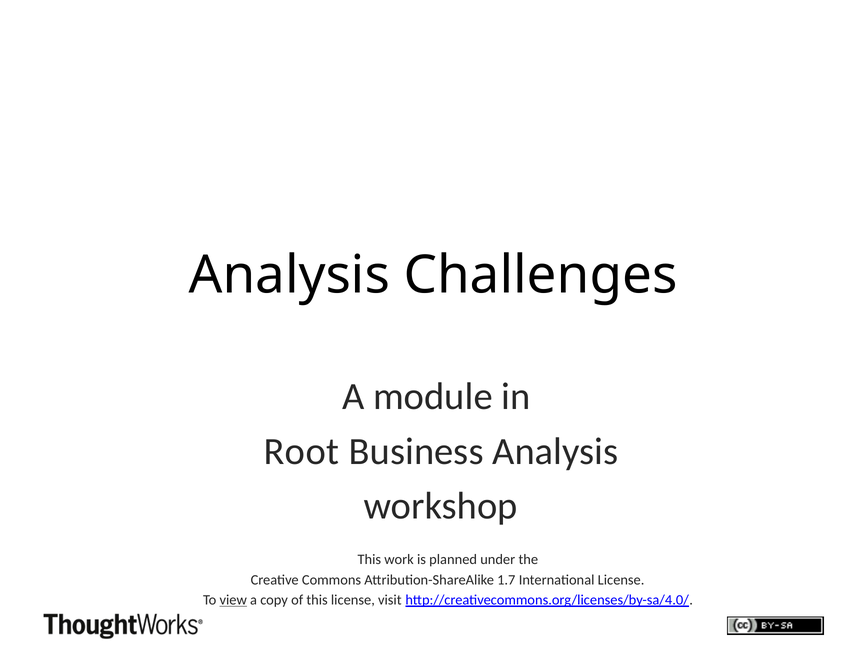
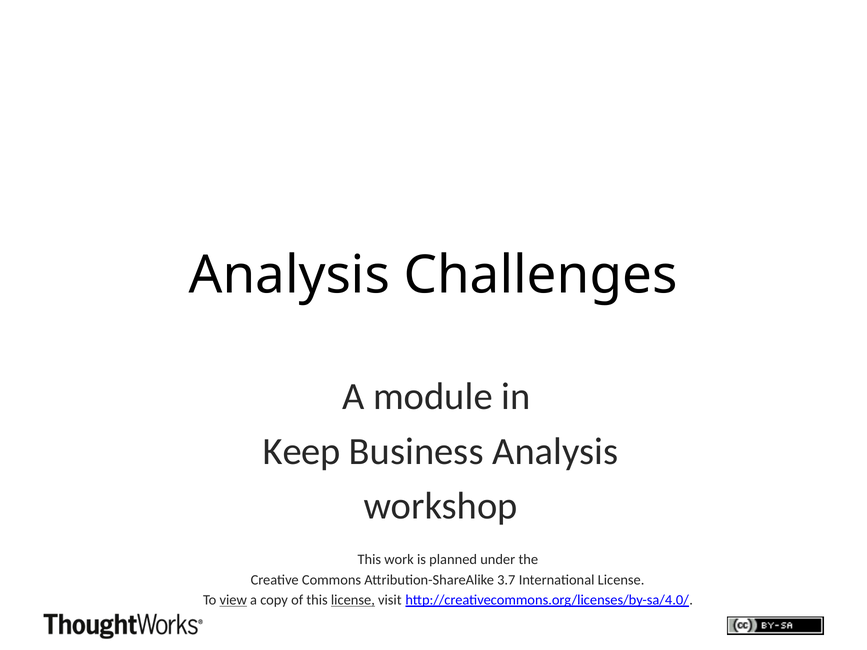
Root: Root -> Keep (302, 452)
1.7: 1.7 -> 3.7 (506, 580)
license underline: none -> present (353, 600)
